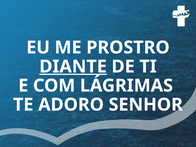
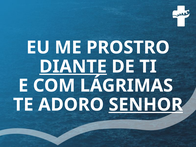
SENHOR underline: none -> present (146, 105)
